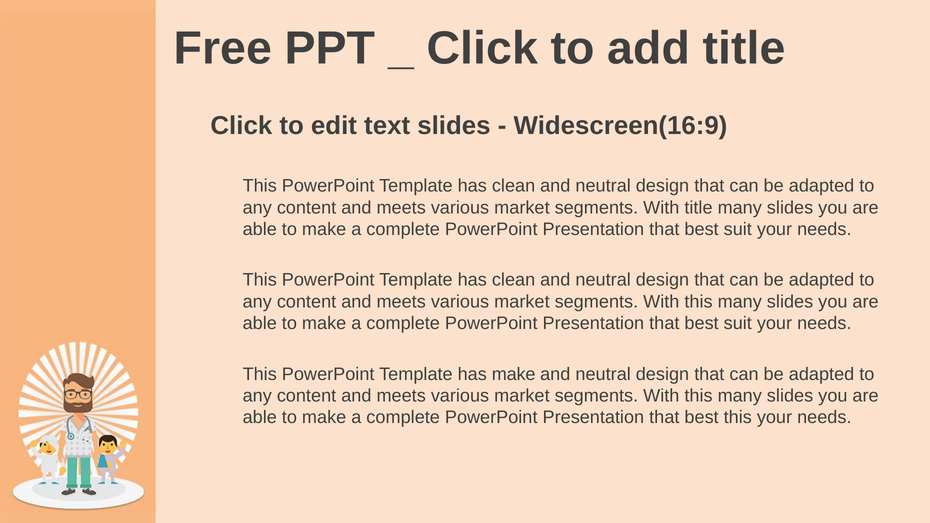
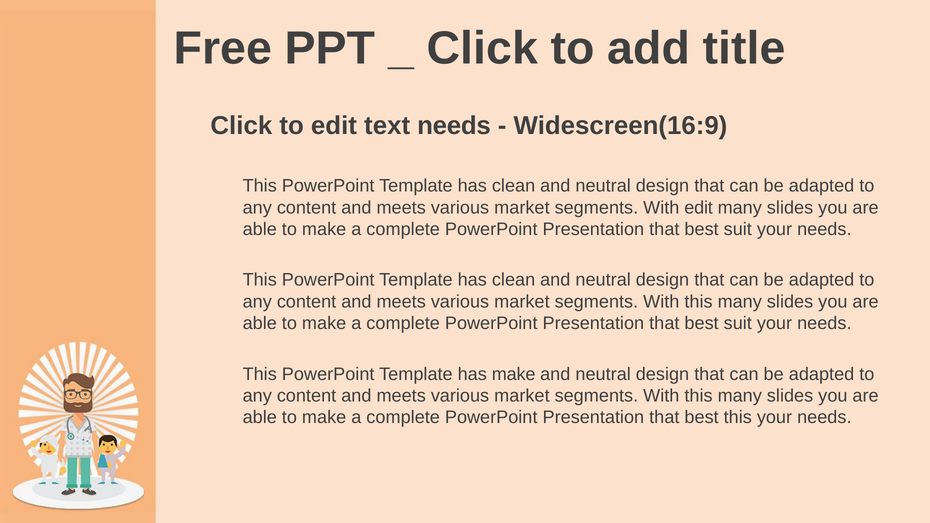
text slides: slides -> needs (454, 126)
With title: title -> edit (699, 208)
